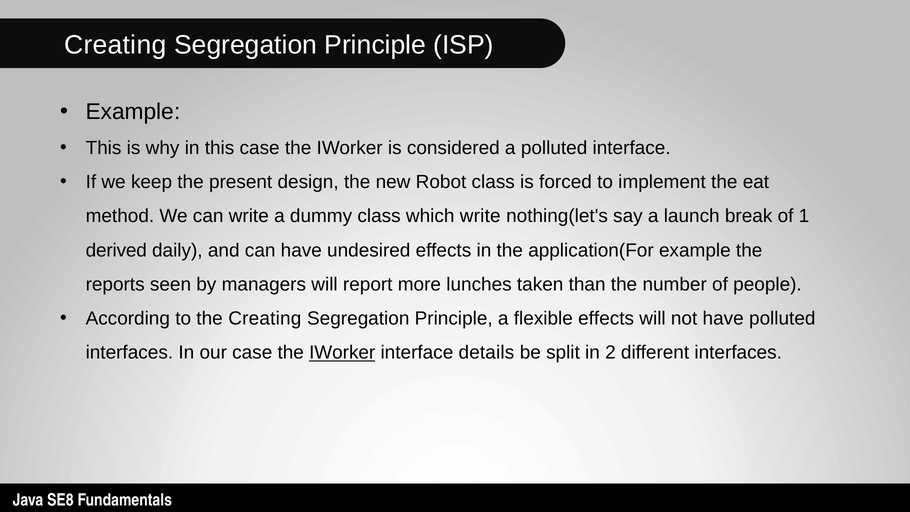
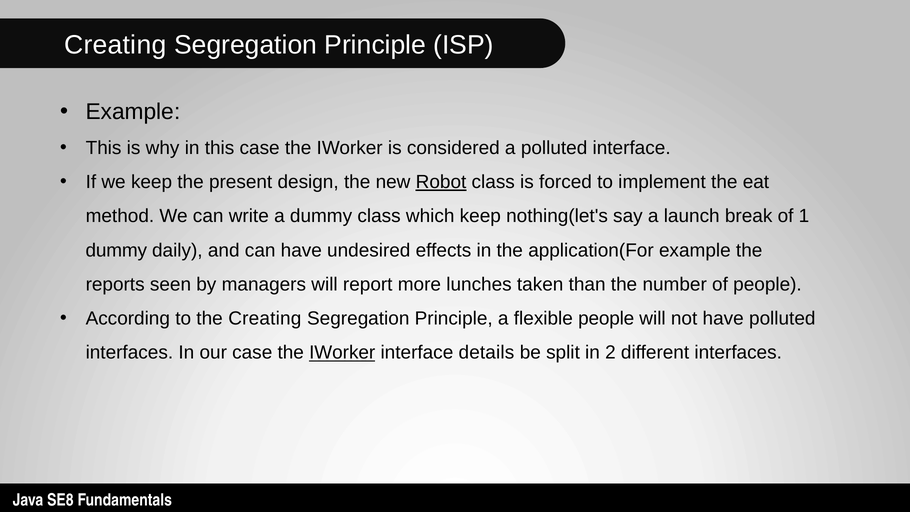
Robot underline: none -> present (441, 182)
which write: write -> keep (480, 216)
derived: derived -> dummy (116, 250)
flexible effects: effects -> people (606, 319)
